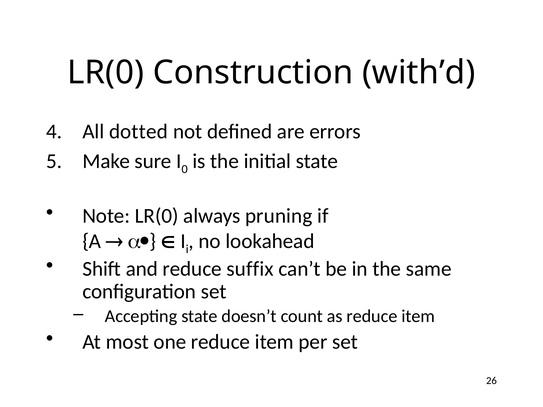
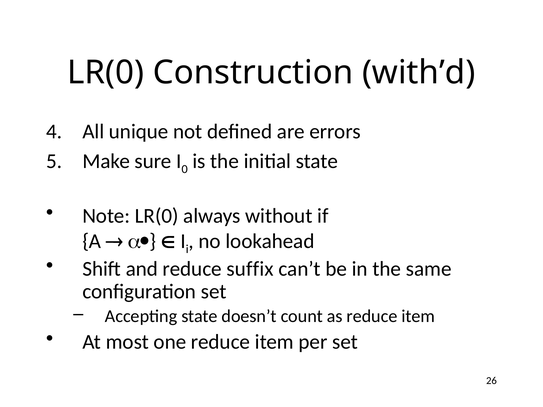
dotted: dotted -> unique (139, 132)
pruning: pruning -> without (279, 216)
